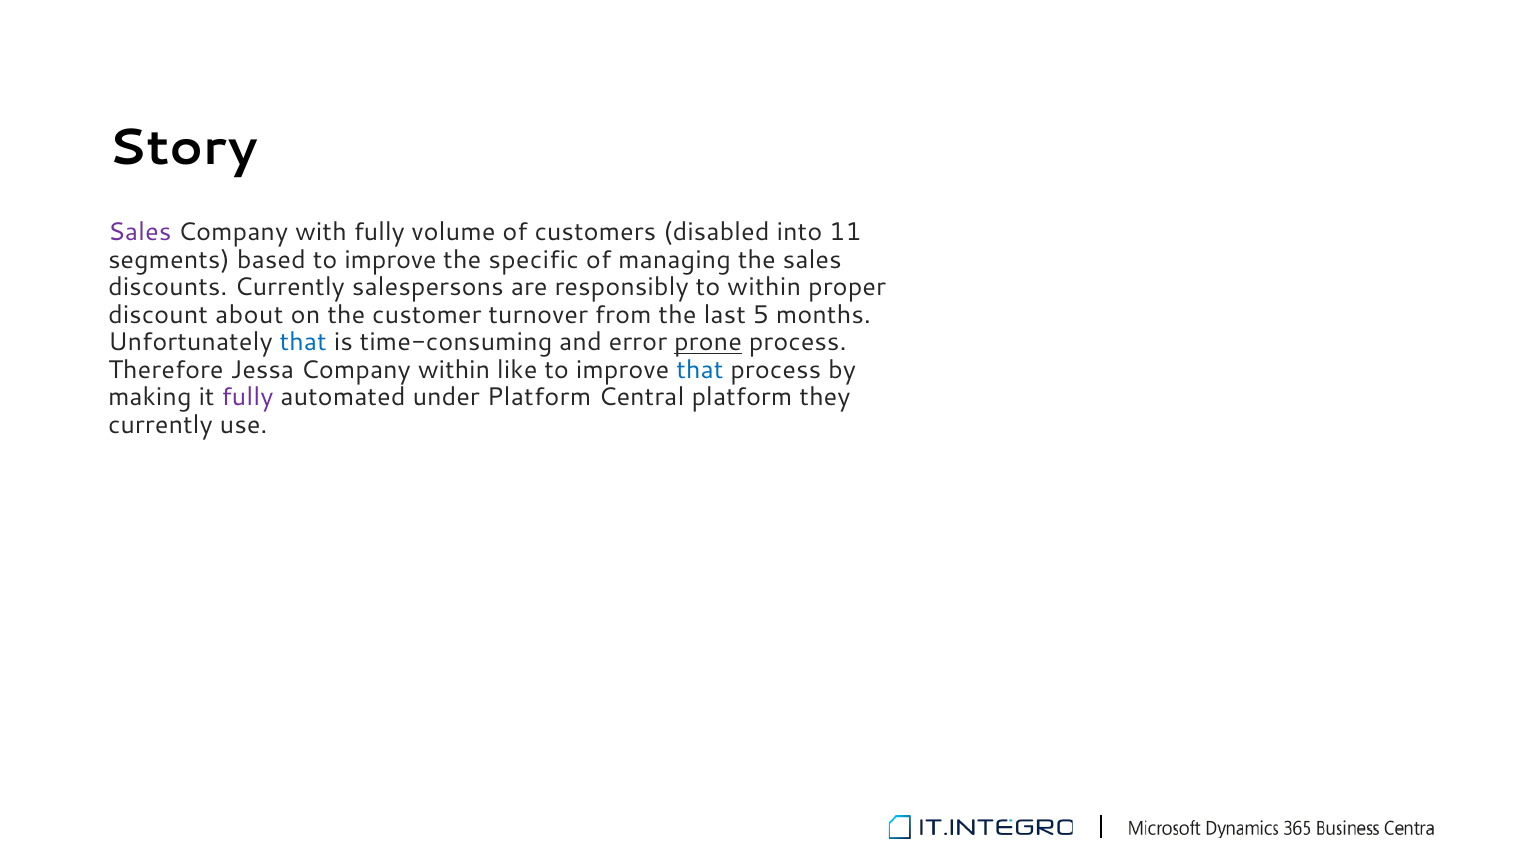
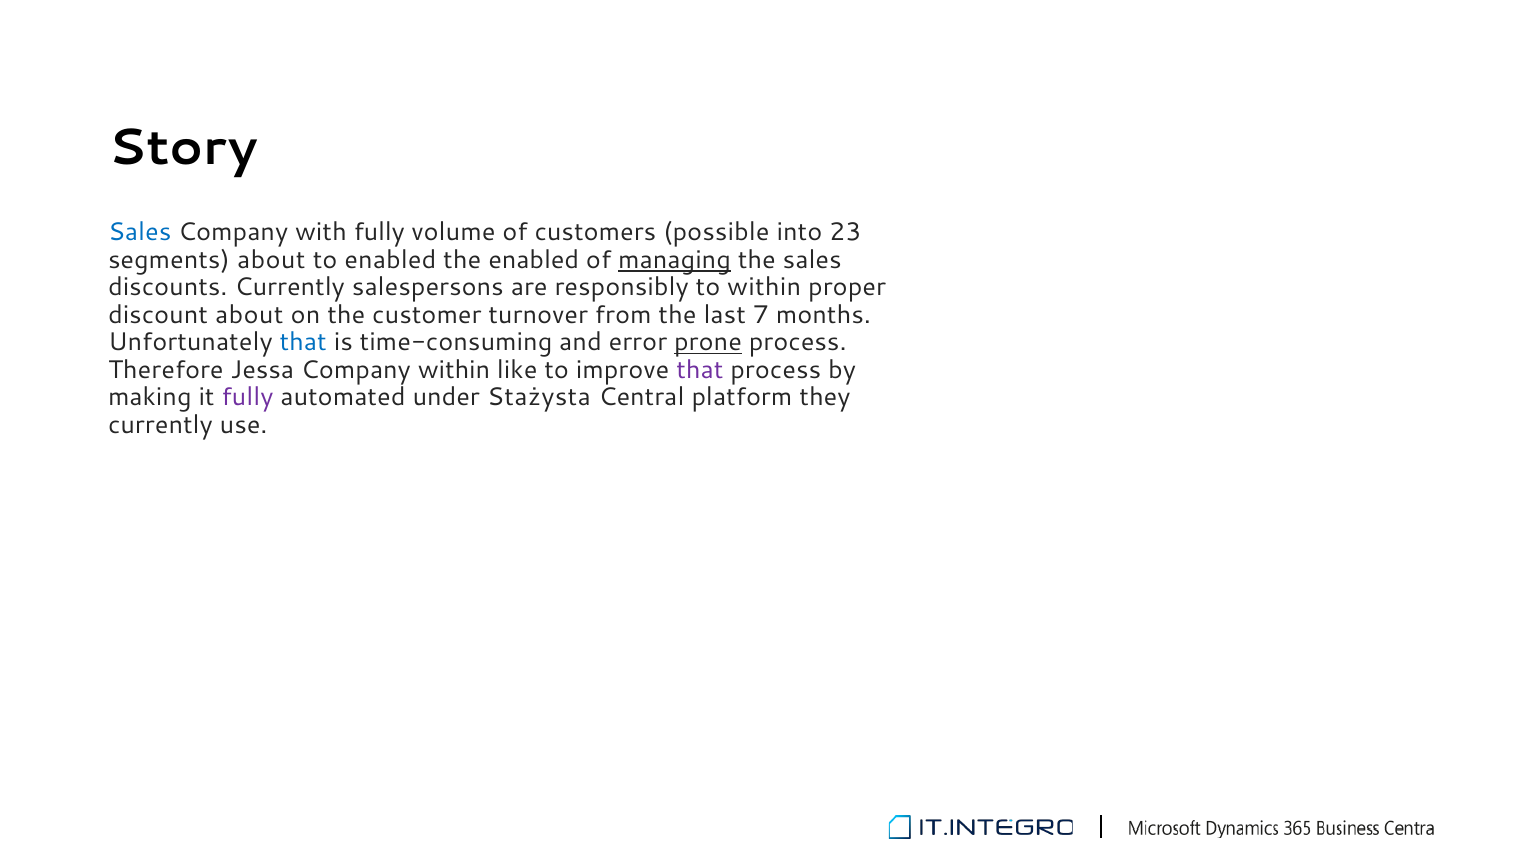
Sales colour: purple -> blue (140, 232)
disabled: disabled -> possible (716, 232)
11: 11 -> 23 (845, 232)
segments based: based -> about (271, 260)
improve: improve -> enabled (390, 260)
the specific: specific -> enabled (534, 260)
managing underline: none -> present (674, 260)
5: 5 -> 7 (761, 315)
that colour: blue -> purple (700, 370)
under Platform: Platform -> Stażysta (539, 397)
